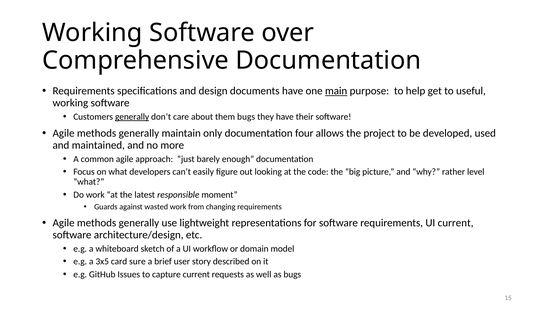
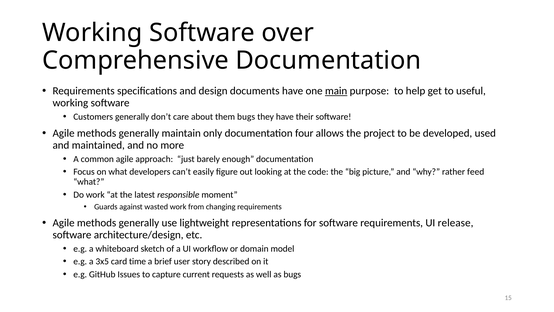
generally underline: present -> none (132, 117)
level: level -> feed (476, 172)
UI current: current -> release (456, 223)
sure: sure -> time (138, 261)
